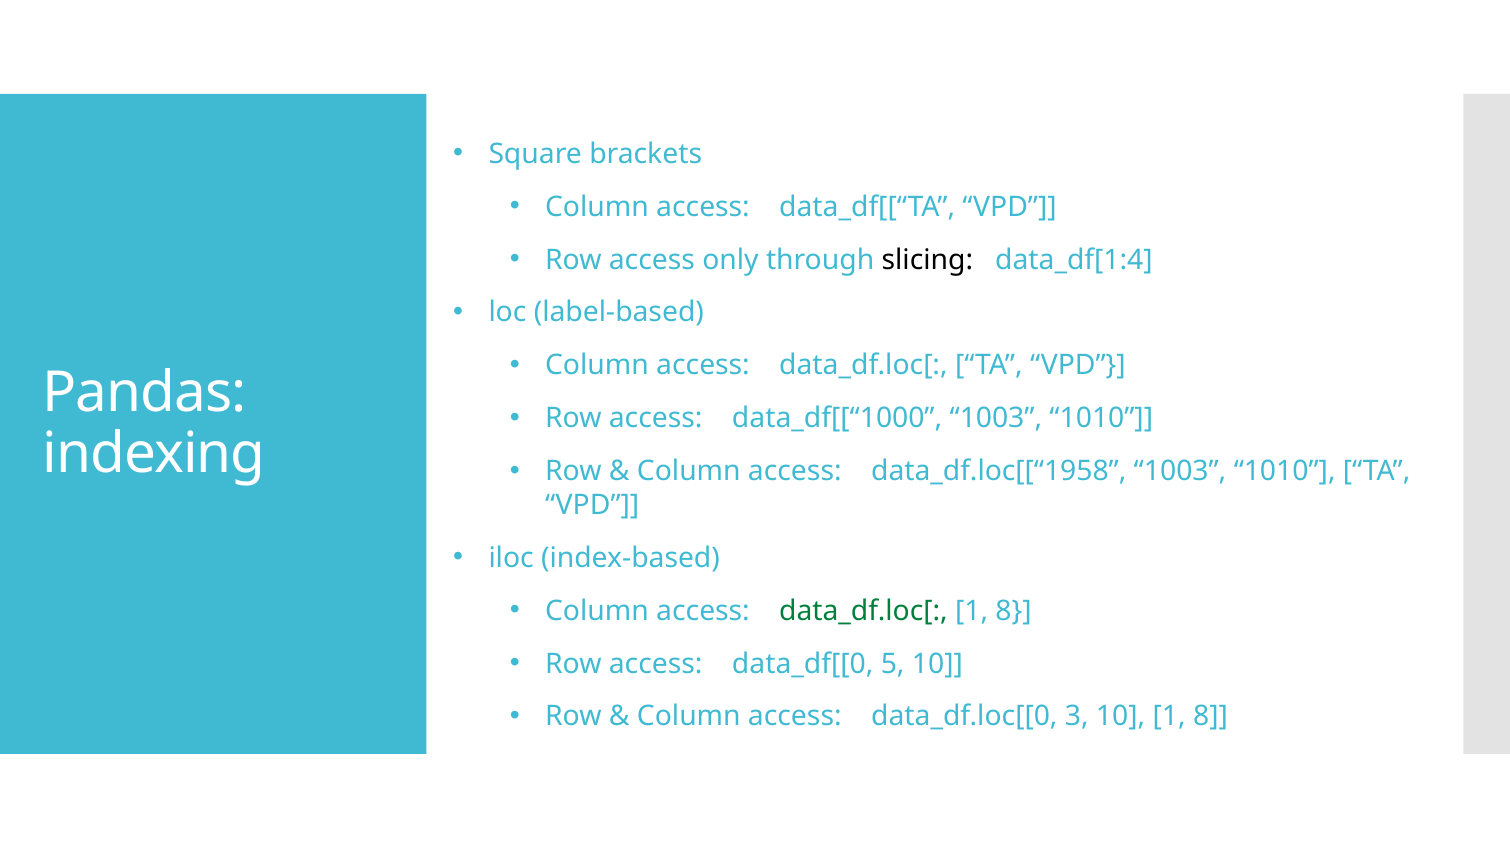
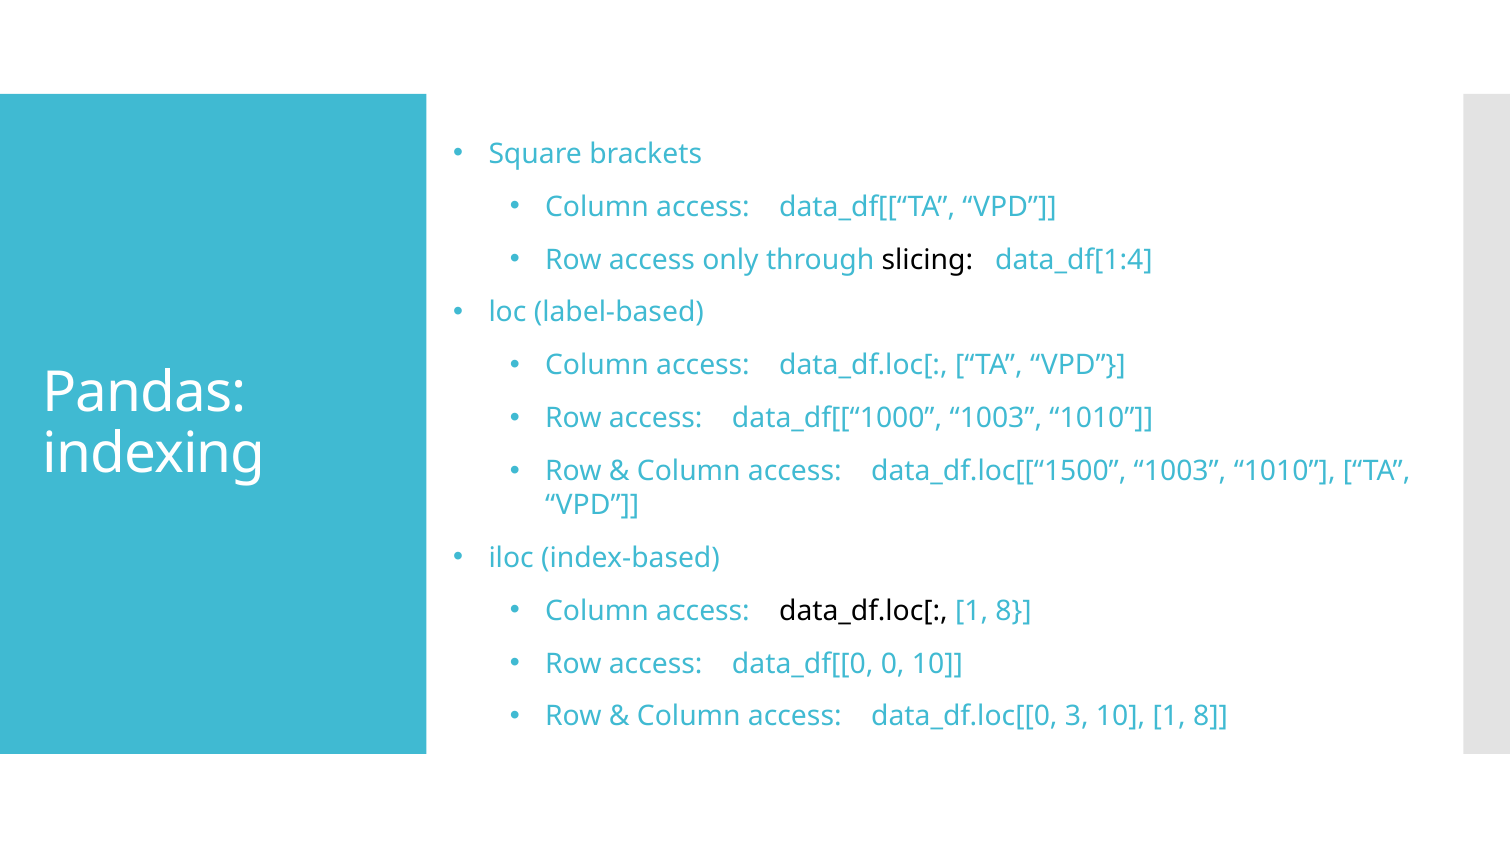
data_df.loc[[“1958: data_df.loc[[“1958 -> data_df.loc[[“1500 (999, 471)
data_df.loc[ colour: green -> black (863, 611)
5: 5 -> 0 (893, 664)
